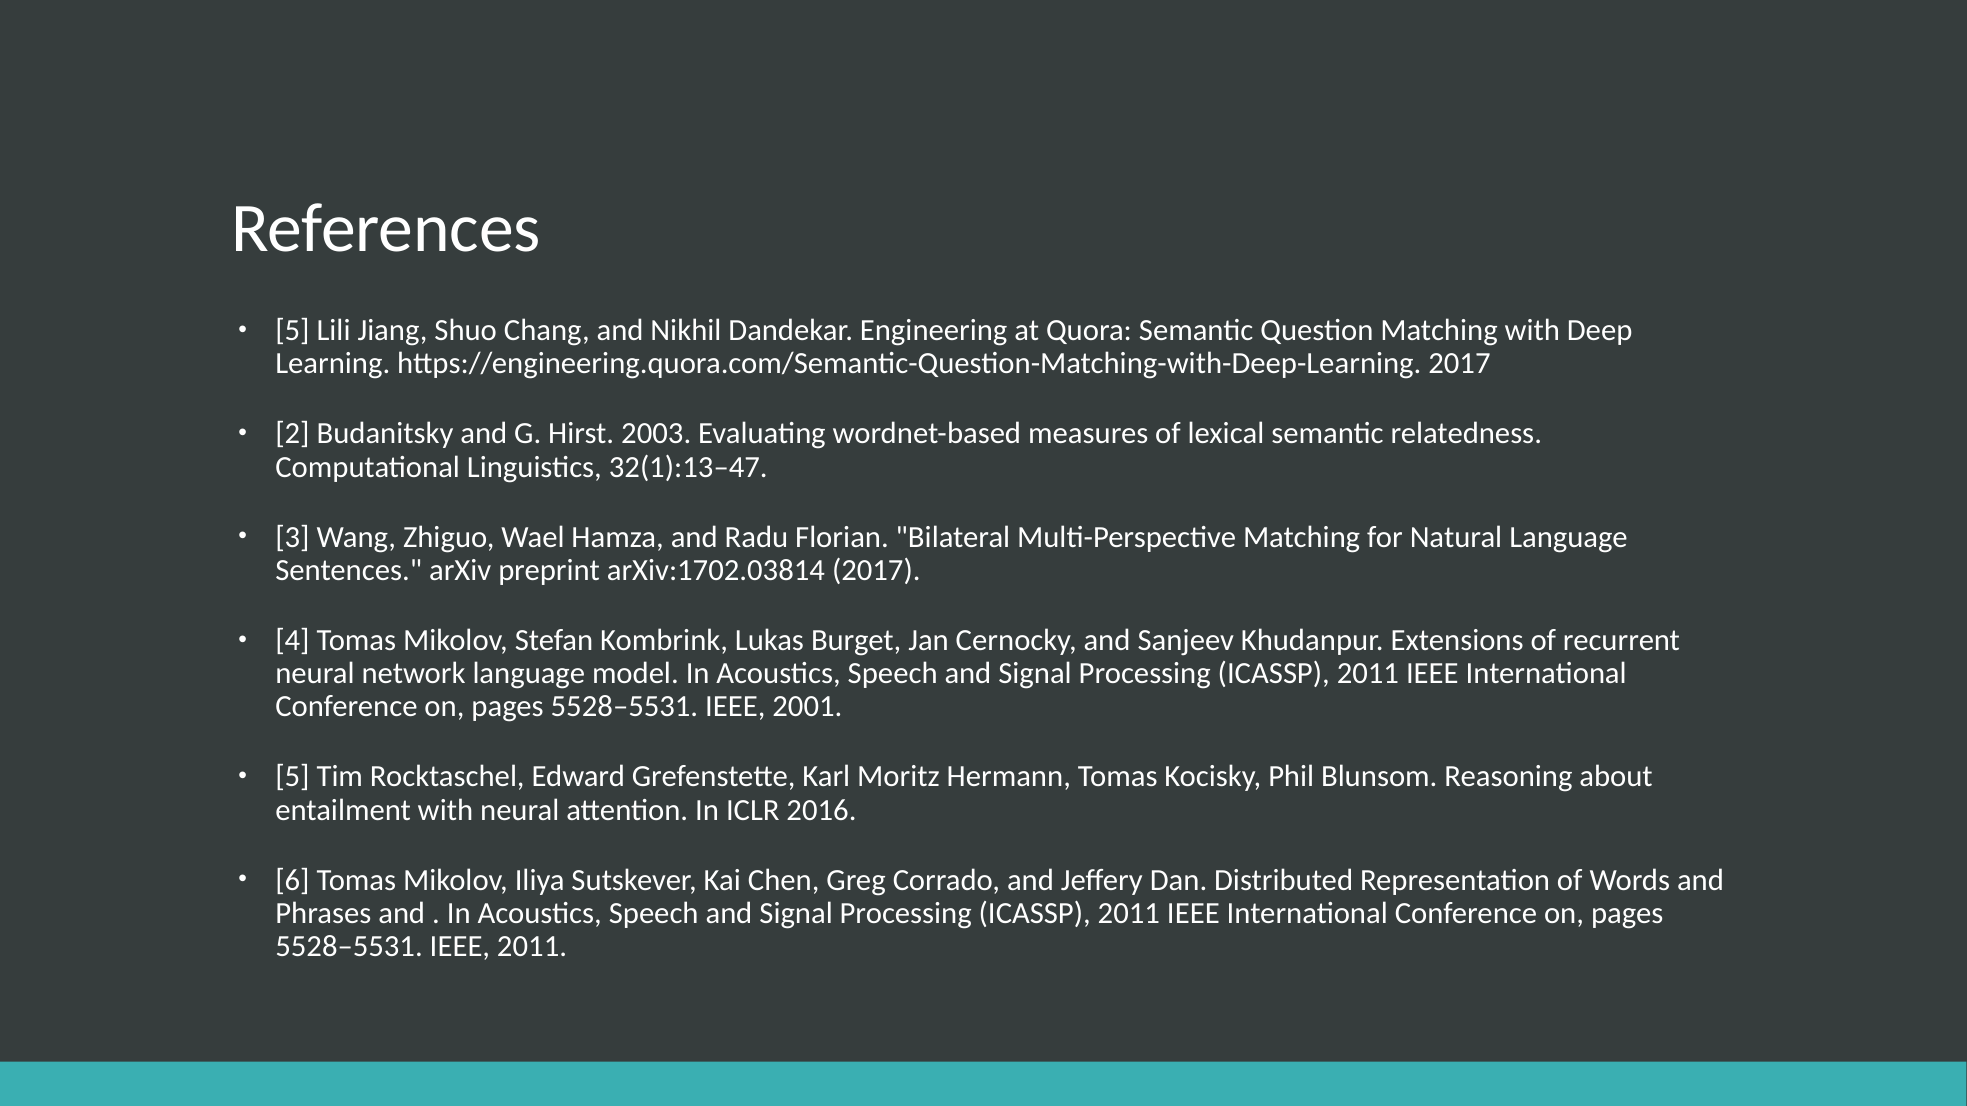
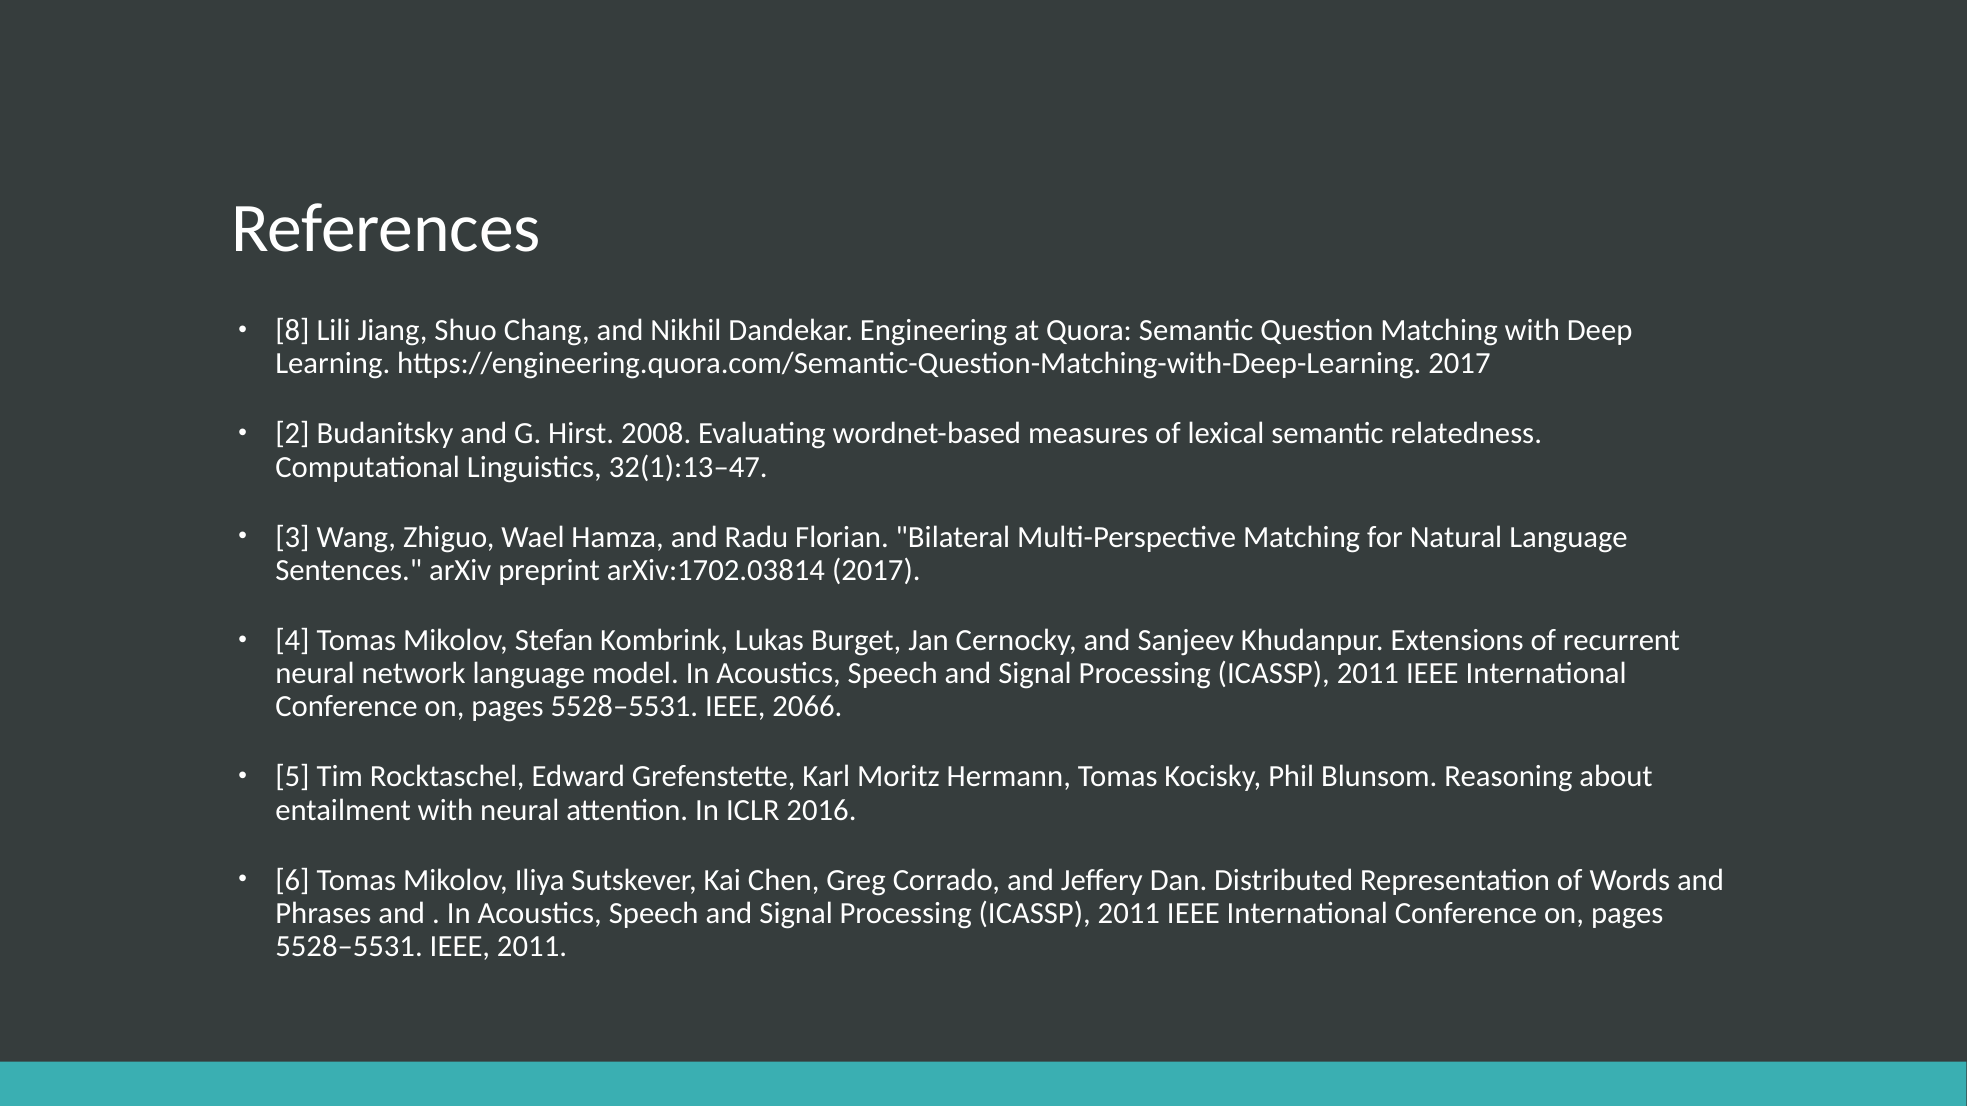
5: 5 -> 8 (293, 331)
2003: 2003 -> 2008 (656, 434)
2001: 2001 -> 2066 (807, 707)
